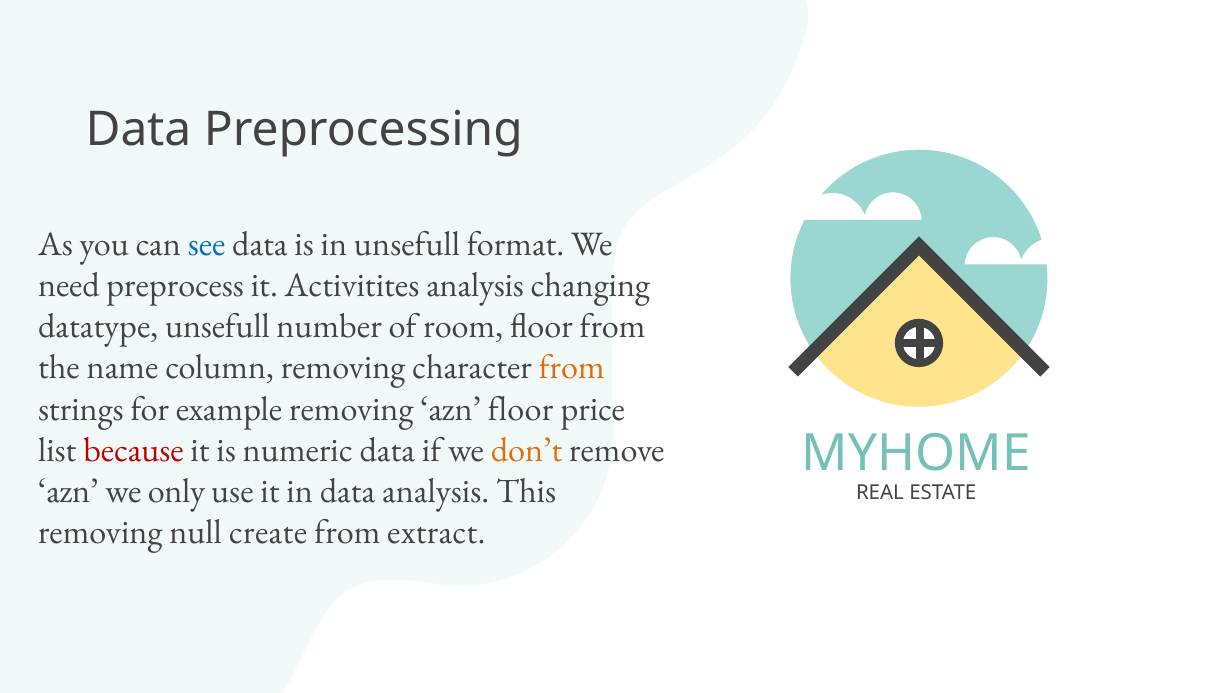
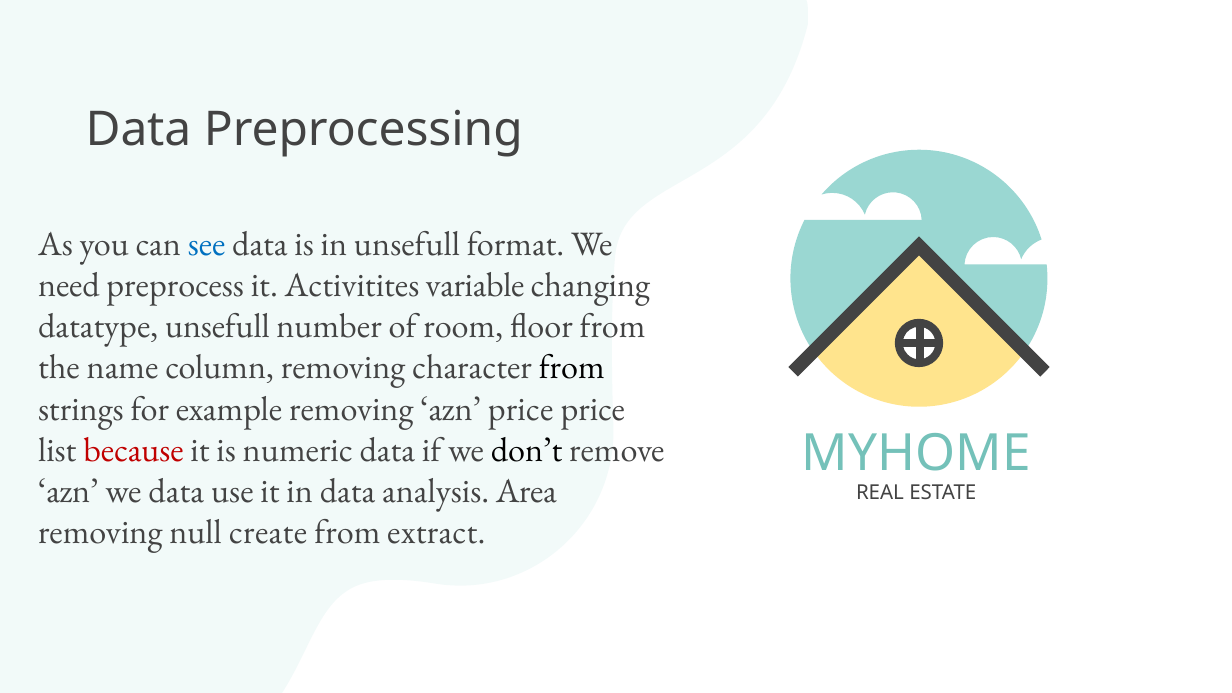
Activitites analysis: analysis -> variable (475, 285)
from colour: orange -> black (572, 368)
azn floor: floor -> price (521, 409)
don’t colour: orange -> black (527, 450)
we only: only -> data (176, 491)
This: This -> Area (526, 491)
